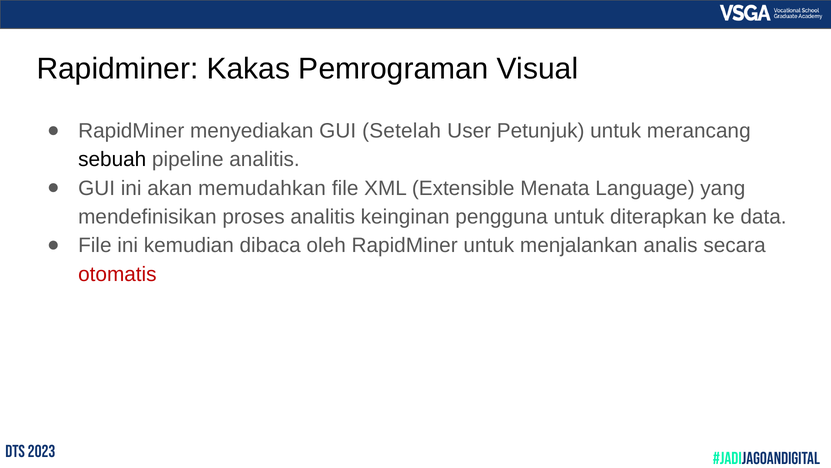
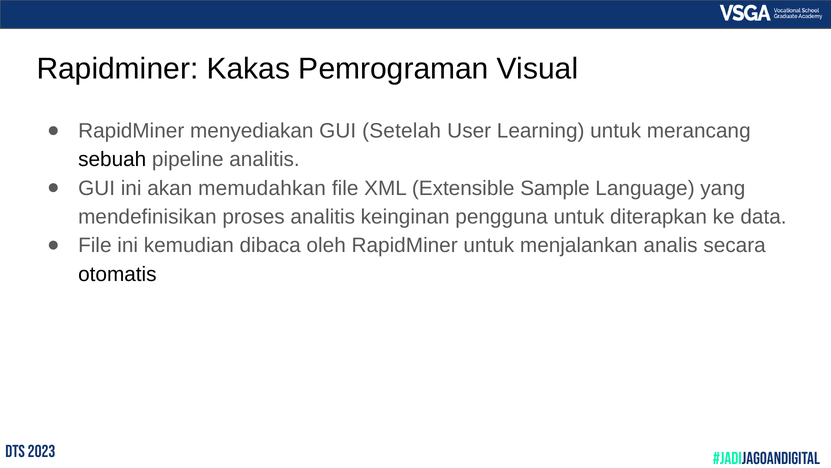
Petunjuk: Petunjuk -> Learning (541, 131)
Menata: Menata -> Sample (555, 188)
otomatis colour: red -> black (117, 274)
